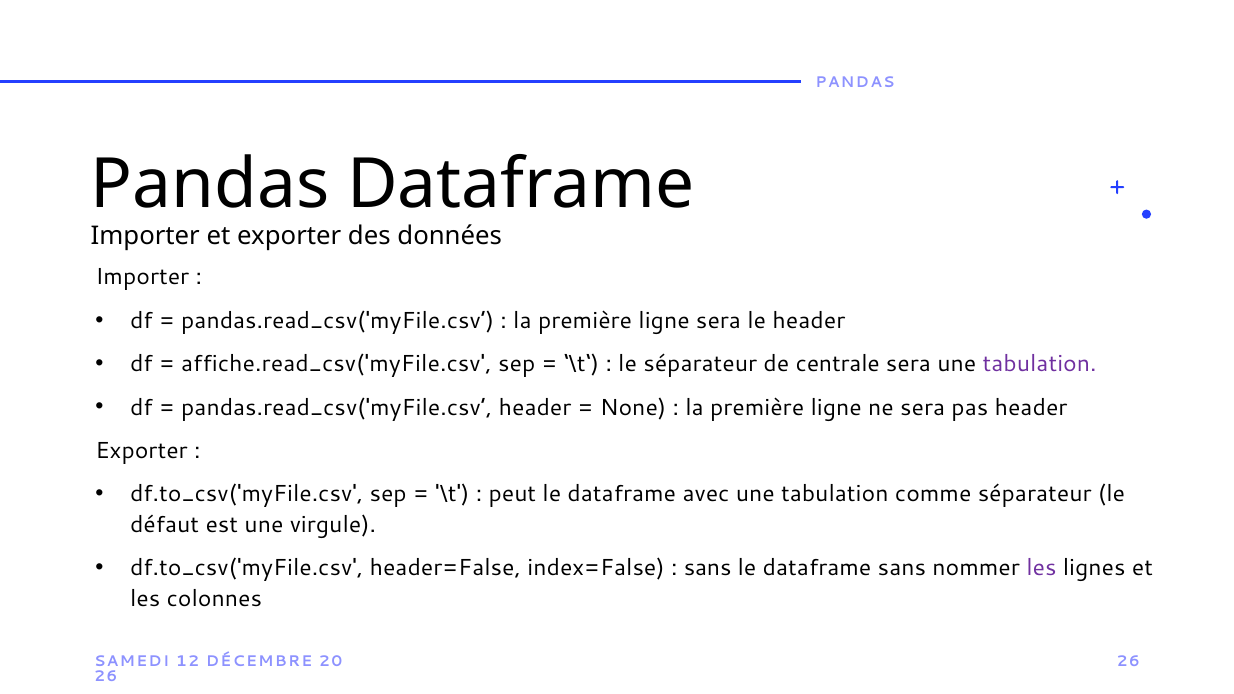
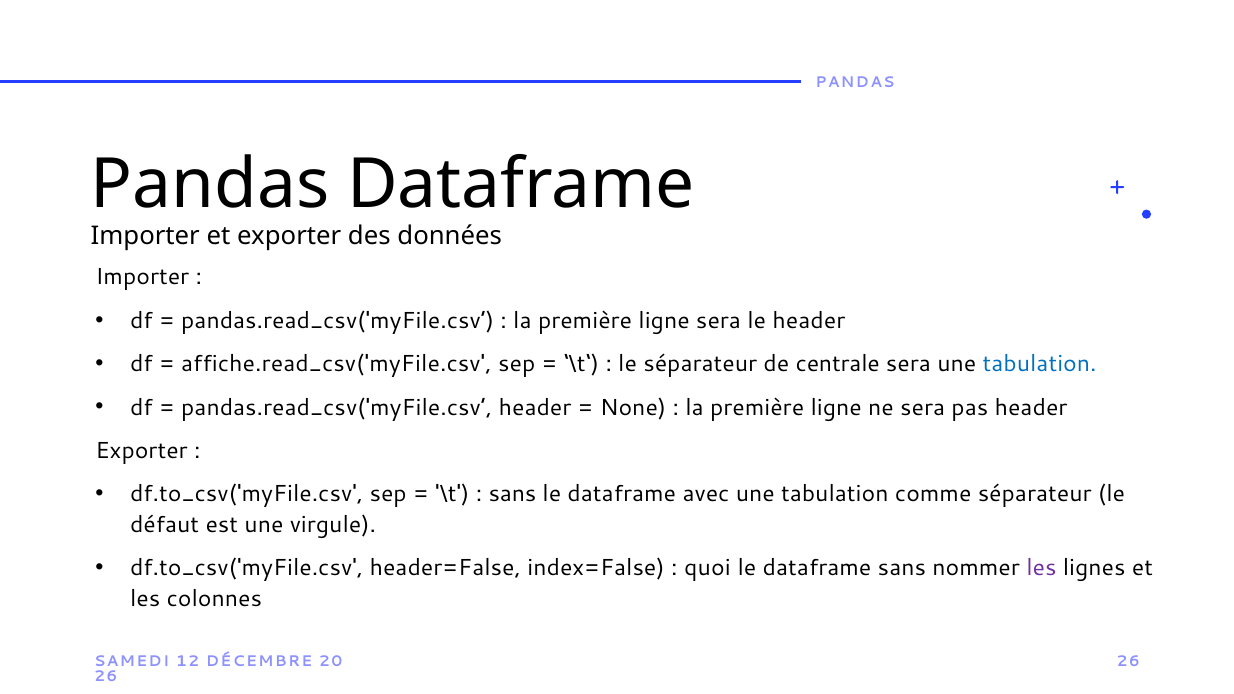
tabulation colour: purple -> blue (1040, 364)
peut: peut -> sans (513, 494)
sans: sans -> quoi (707, 568)
